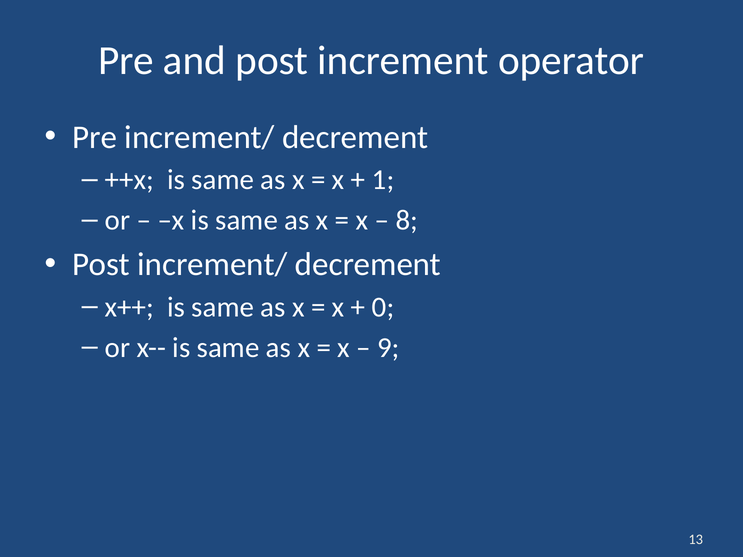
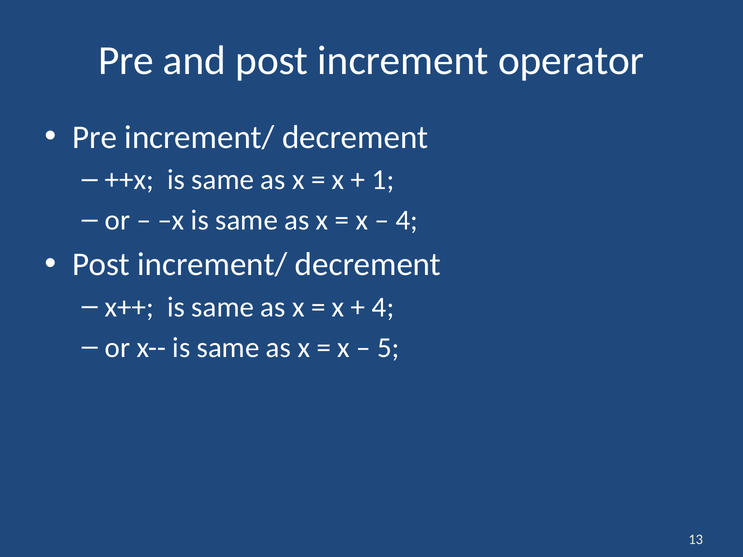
8: 8 -> 4 (407, 220)
0: 0 -> 4 (383, 307)
9: 9 -> 5 (388, 348)
